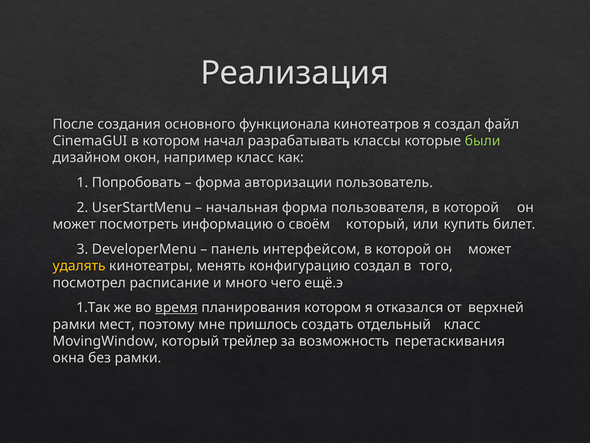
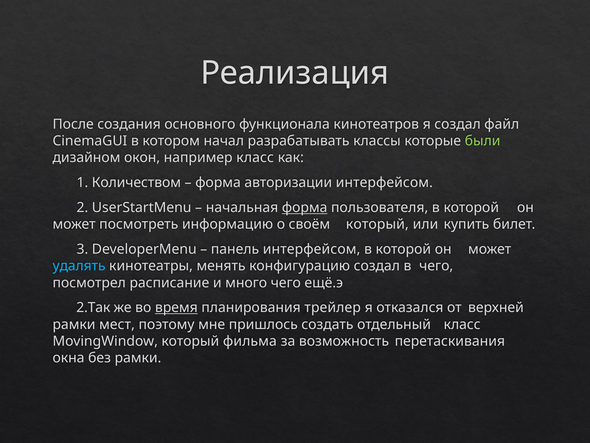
Попробовать: Попробовать -> Количеством (136, 182)
авторизации пользователь: пользователь -> интерфейсом (384, 182)
форма underline: none -> present (305, 207)
удалять colour: yellow -> light blue (79, 266)
в того: того -> чего (436, 266)
1.Так: 1.Так -> 2.Так (93, 307)
планирования котором: котором -> трейлер (333, 307)
трейлер: трейлер -> фильма (250, 341)
